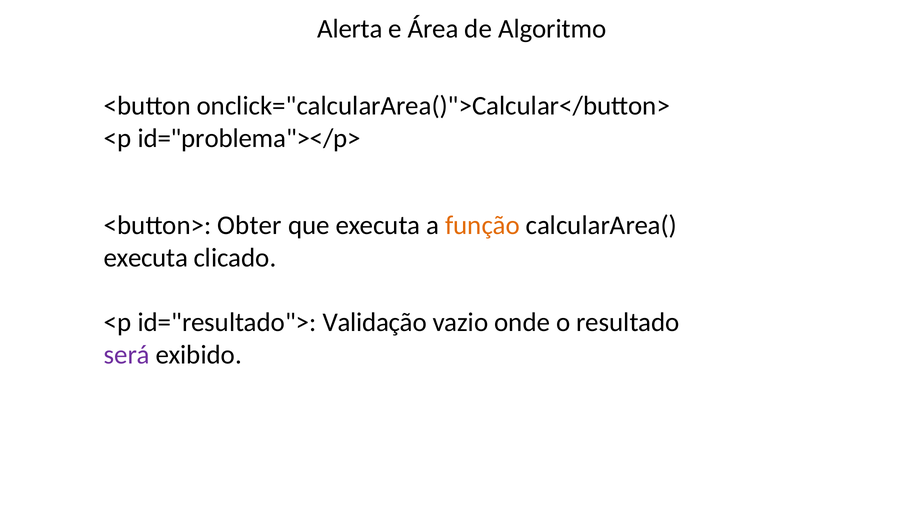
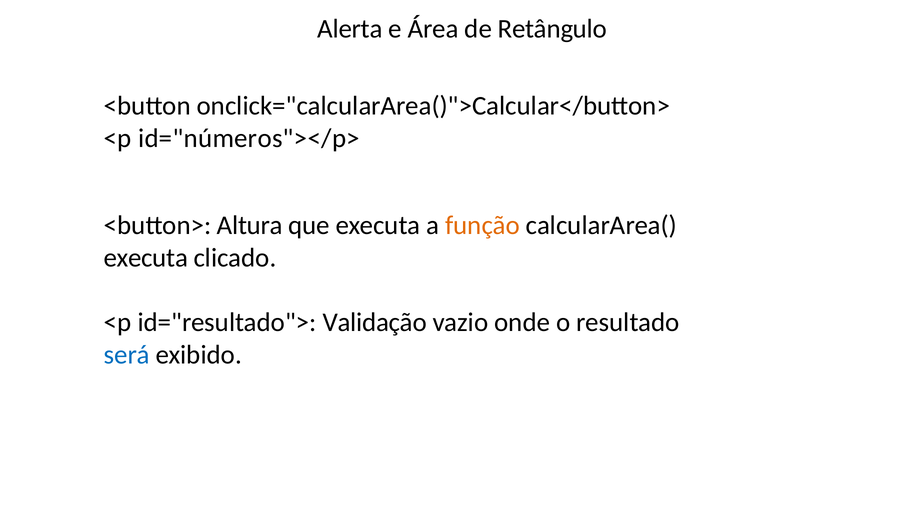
Algoritmo: Algoritmo -> Retângulo (552, 29)
id="problema"></p>: id="problema"></p> -> id="números"></p> (249, 138)
Obter: Obter -> Altura (250, 225)
será colour: purple -> blue (127, 355)
